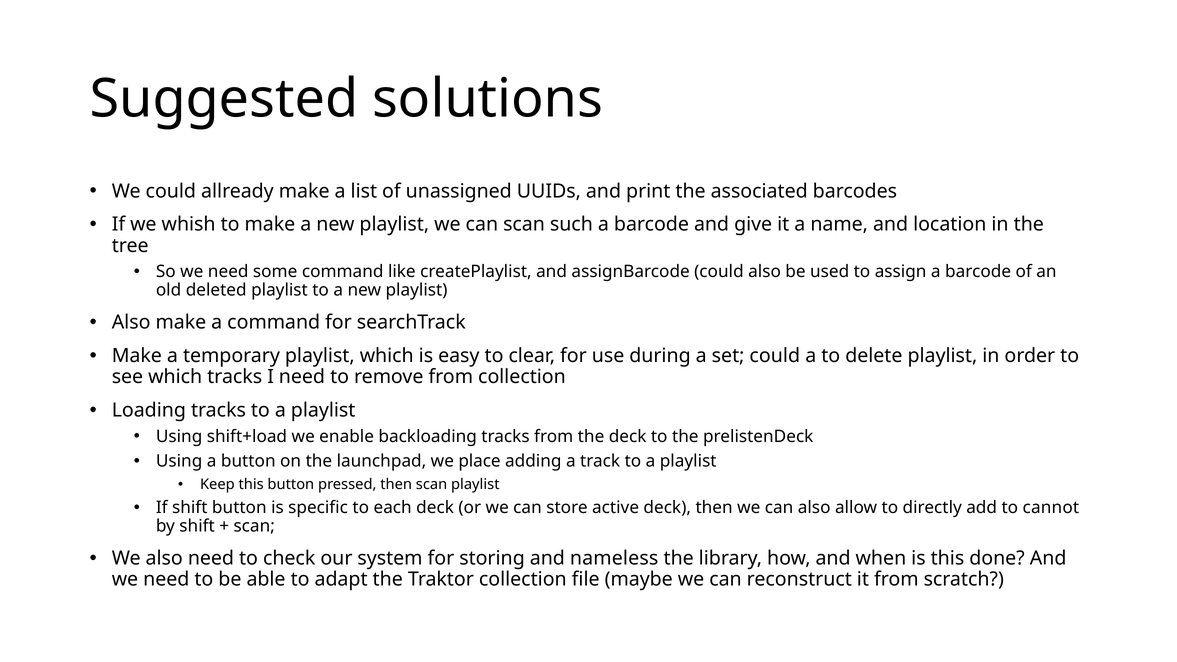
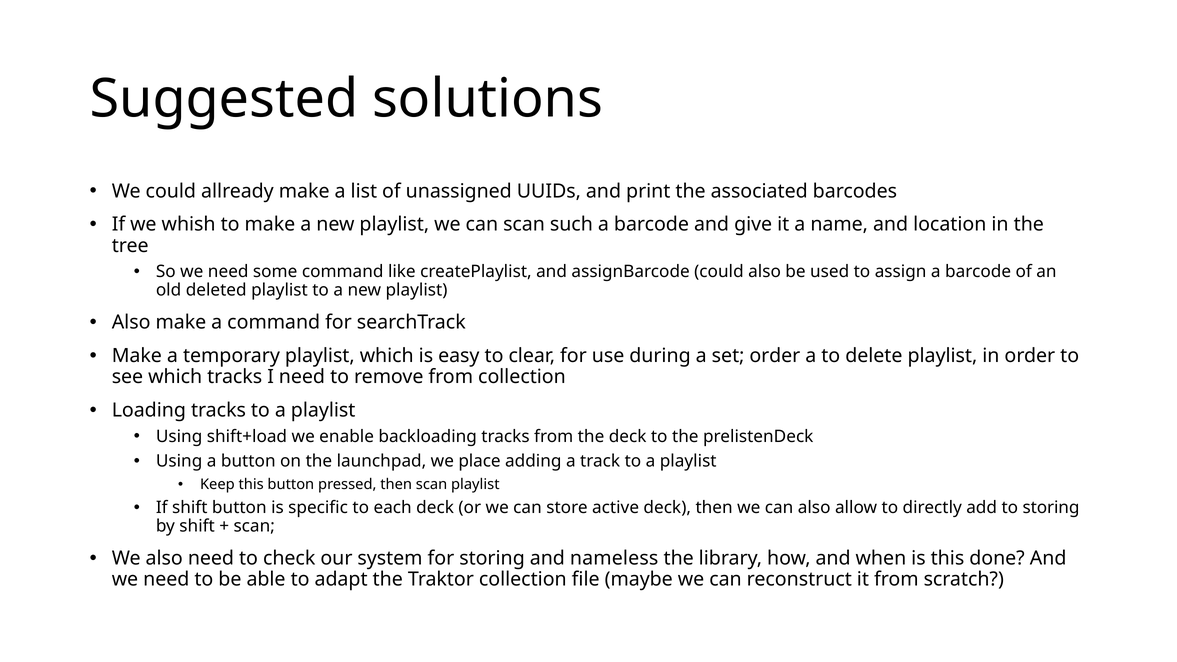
set could: could -> order (775, 356)
to cannot: cannot -> storing (1051, 508)
